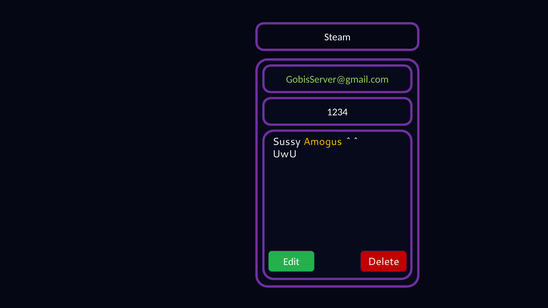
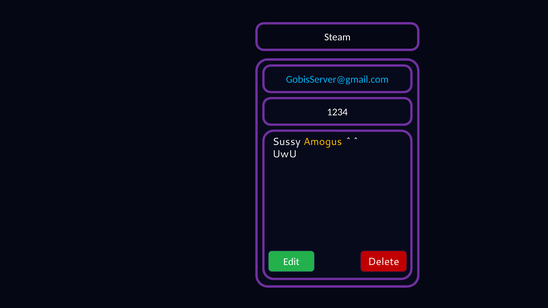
GobisServer@gmail.com colour: light green -> light blue (337, 79)
